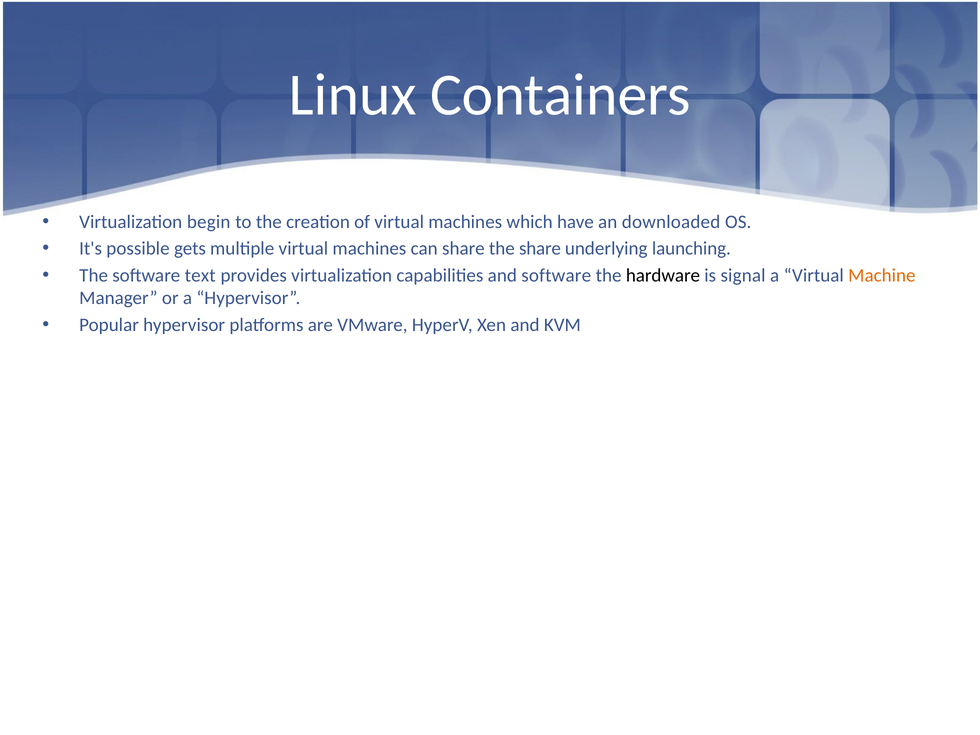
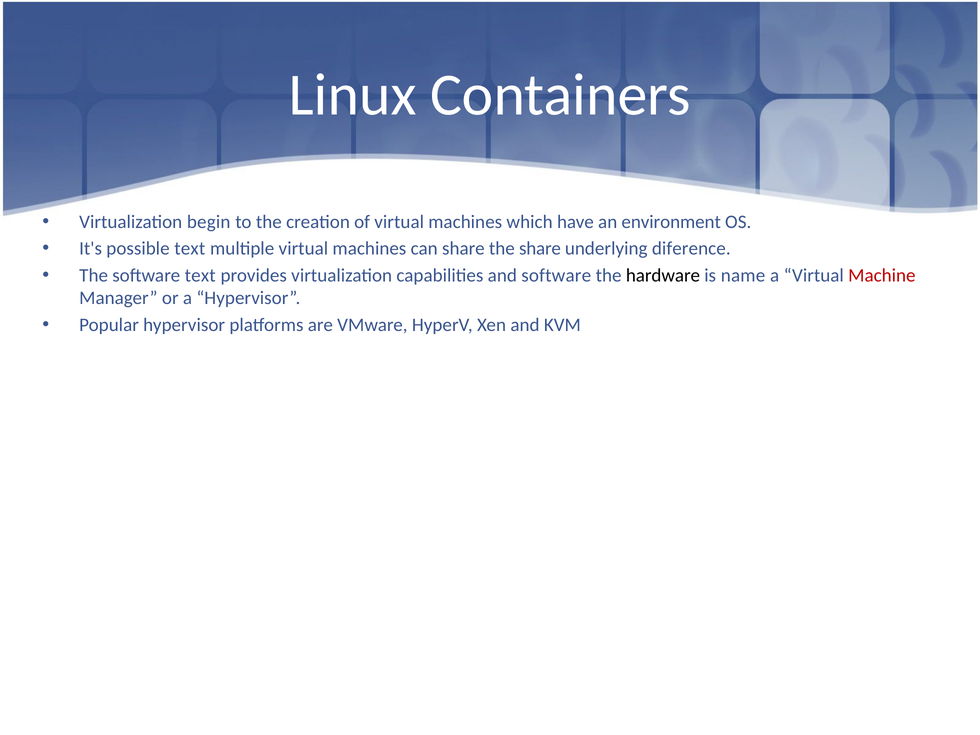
downloaded: downloaded -> environment (671, 222)
possible gets: gets -> text (190, 249)
launching: launching -> diference (691, 249)
signal: signal -> name (743, 275)
Machine colour: orange -> red (882, 275)
